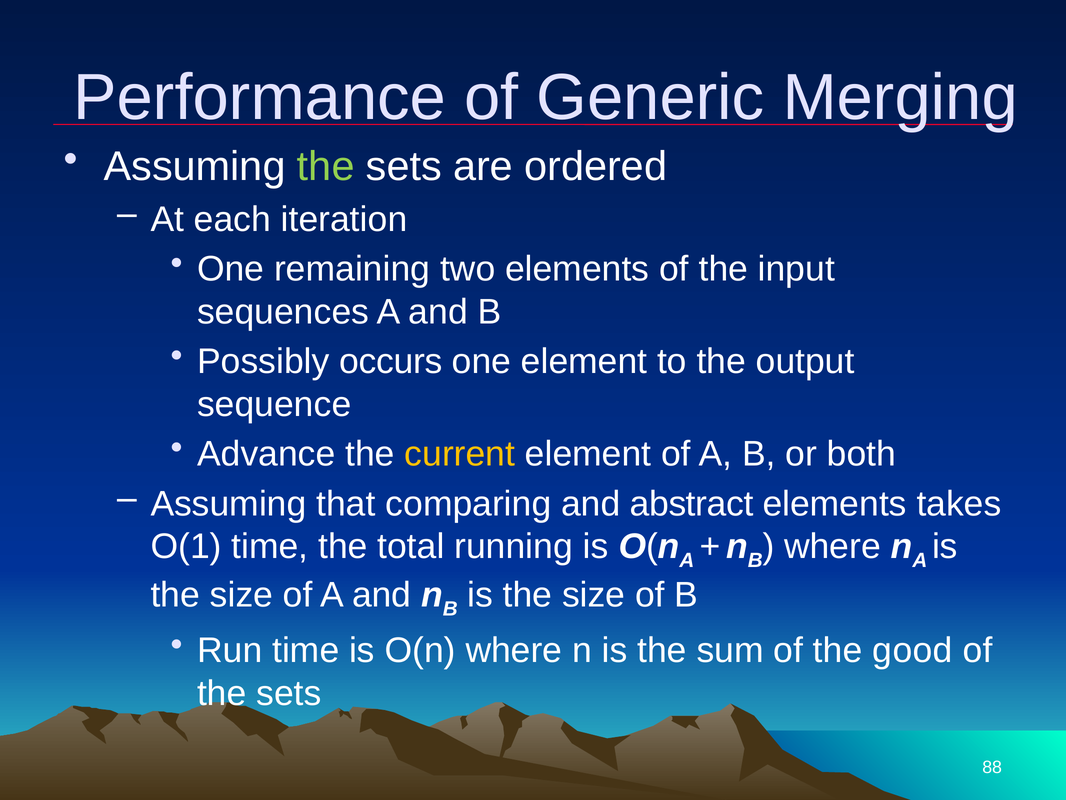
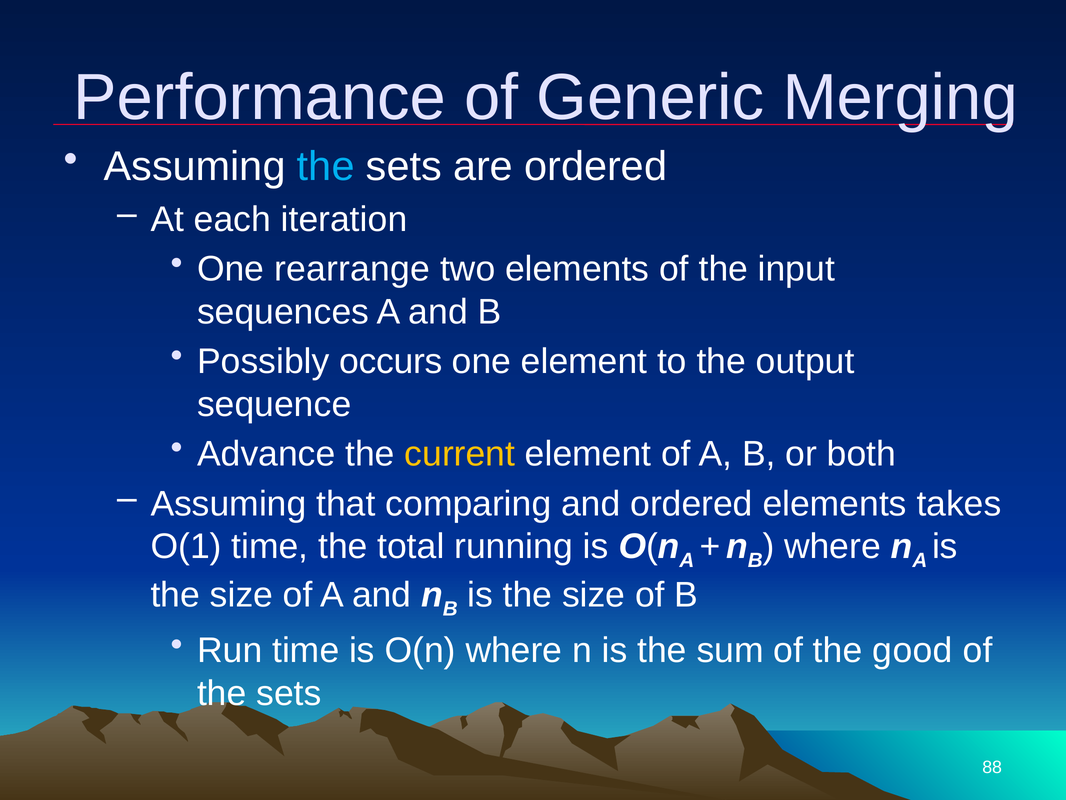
the colour: light green -> light blue (326, 166)
remaining: remaining -> rearrange (352, 269)
and abstract: abstract -> ordered (691, 503)
